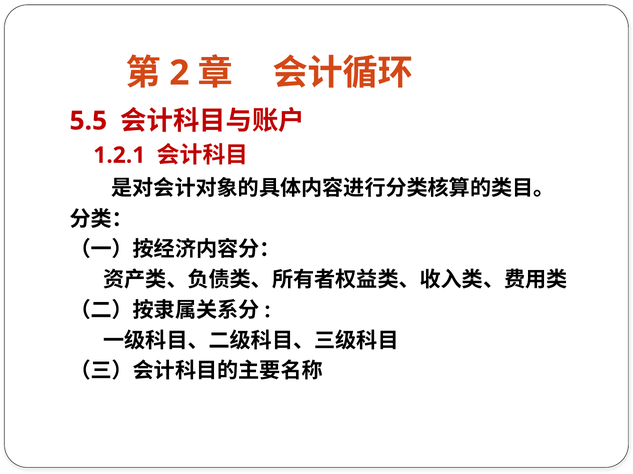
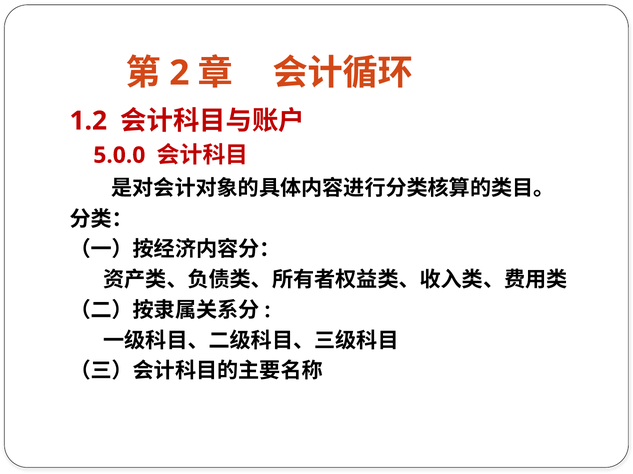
5.5: 5.5 -> 1.2 (88, 121)
1.2.1: 1.2.1 -> 5.0.0 (119, 155)
